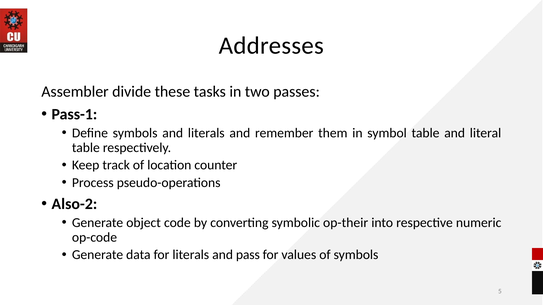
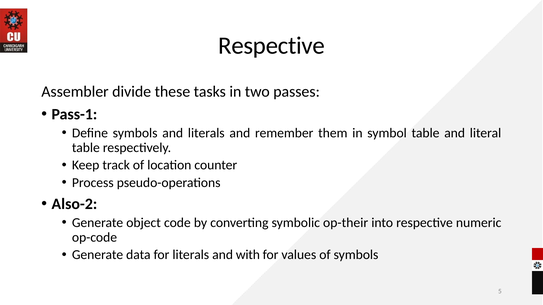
Addresses: Addresses -> Respective (272, 46)
pass: pass -> with (248, 255)
